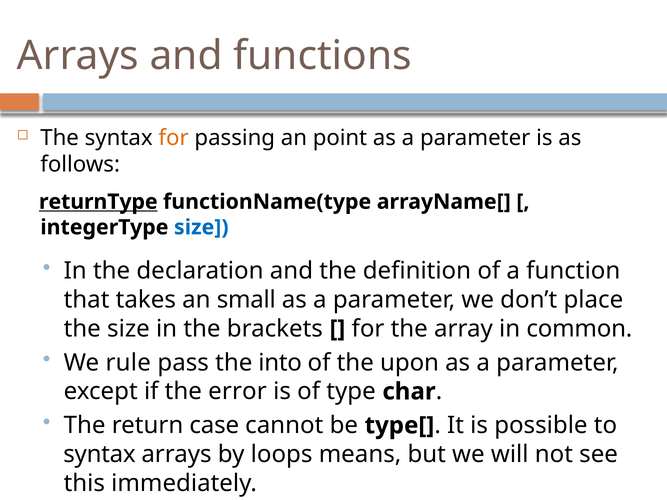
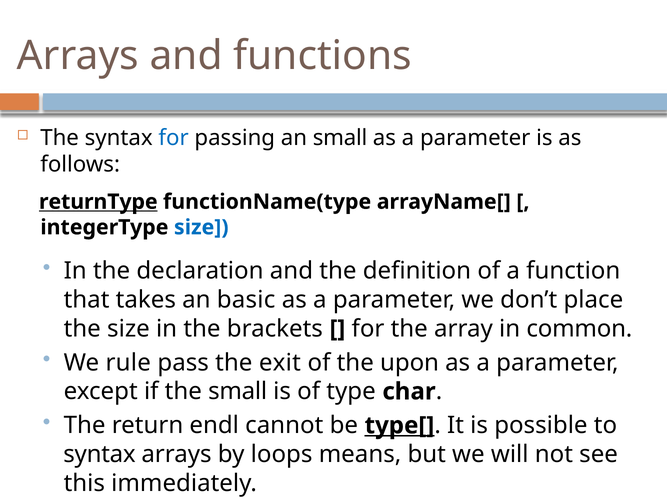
for colour: orange -> blue (174, 138)
an point: point -> small (340, 138)
small: small -> basic (246, 300)
into: into -> exit (280, 363)
the error: error -> small (238, 392)
case: case -> endl (214, 426)
type[ underline: none -> present (399, 426)
